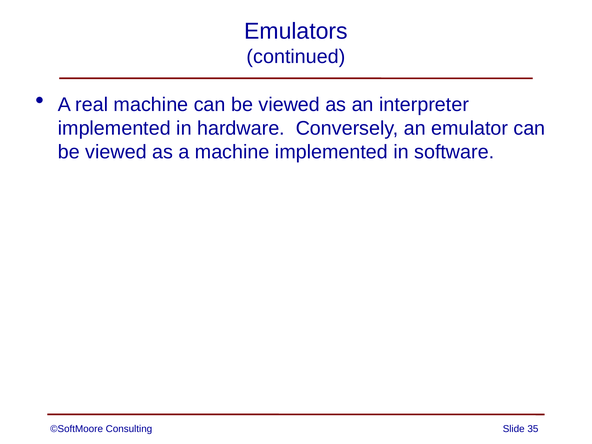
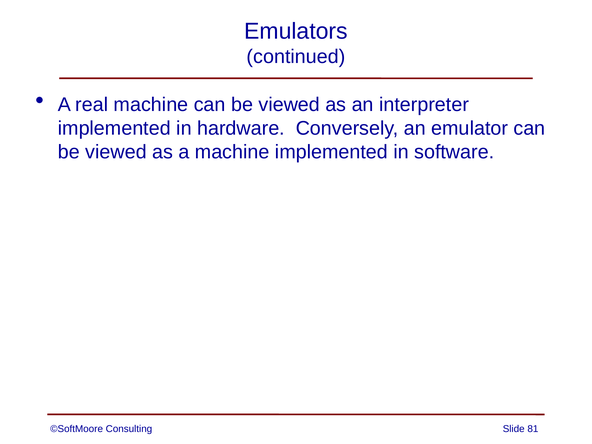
35: 35 -> 81 (533, 429)
